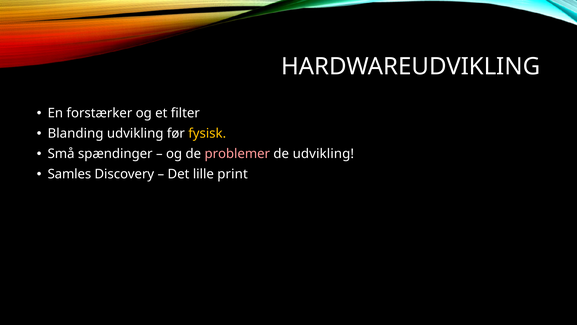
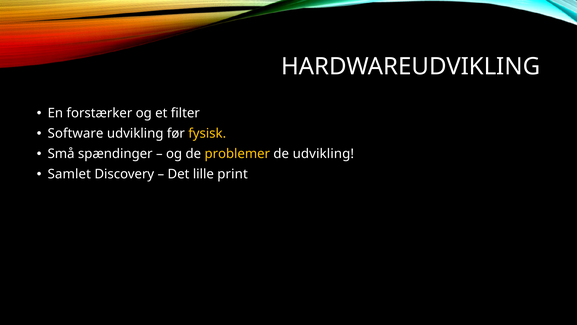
Blanding: Blanding -> Software (76, 133)
problemer colour: pink -> yellow (237, 154)
Samles: Samles -> Samlet (69, 174)
